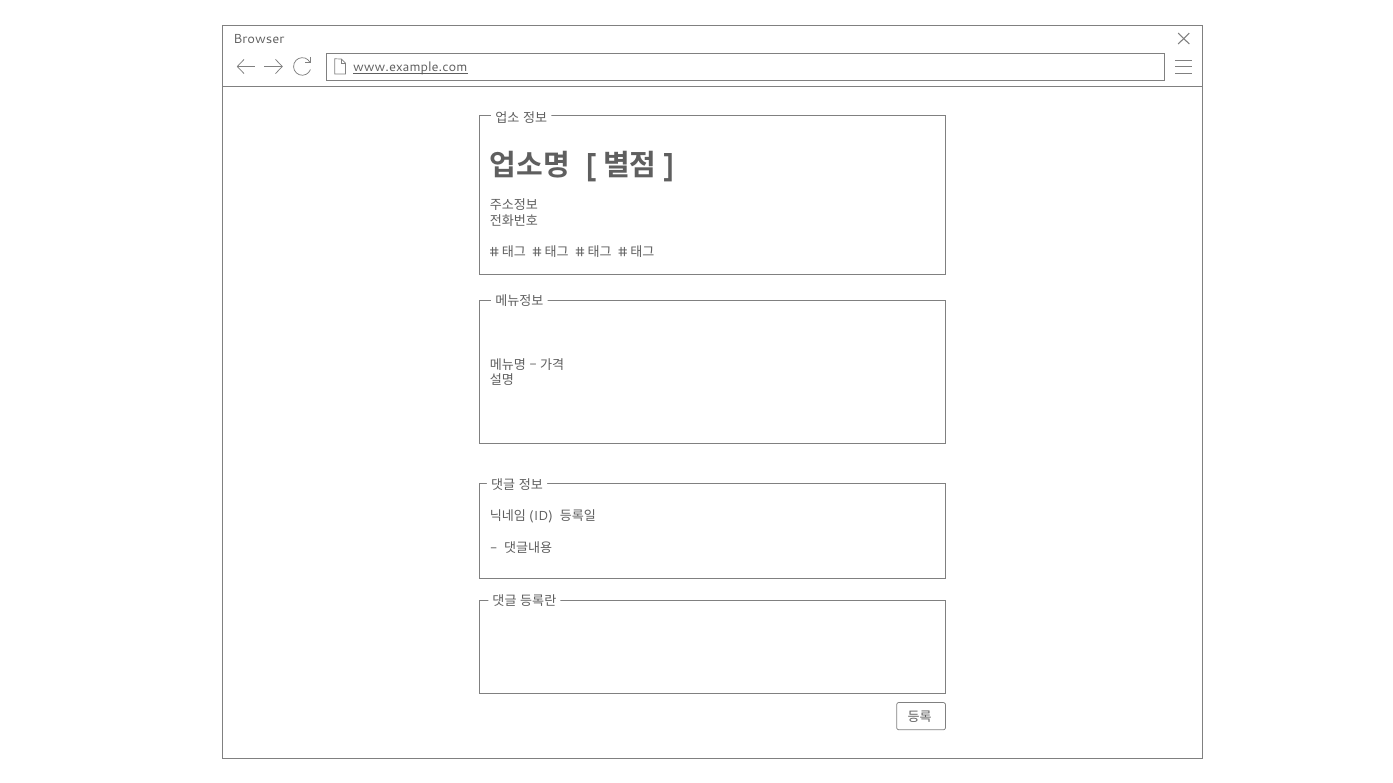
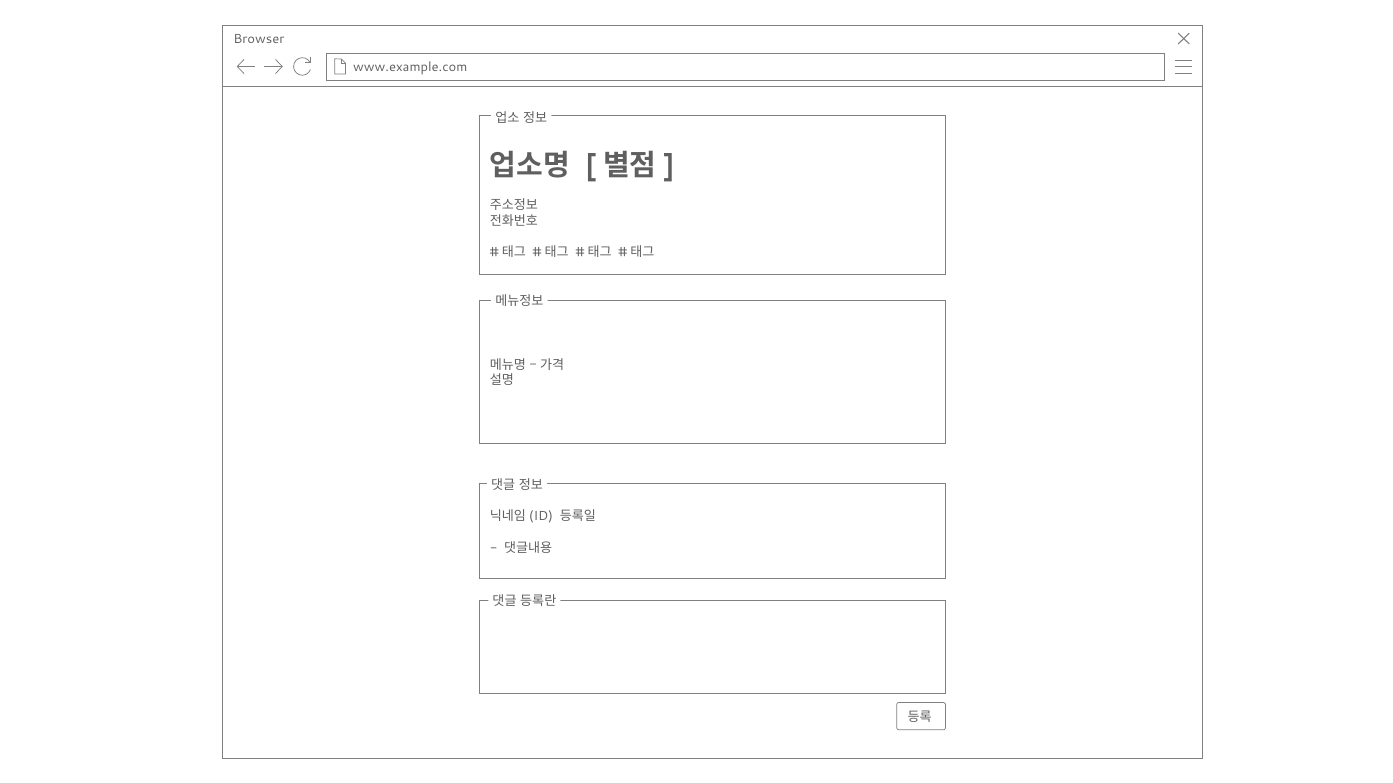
www.example.com underline: present -> none (410, 67)
